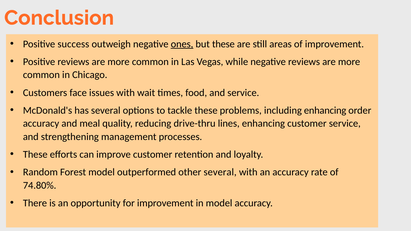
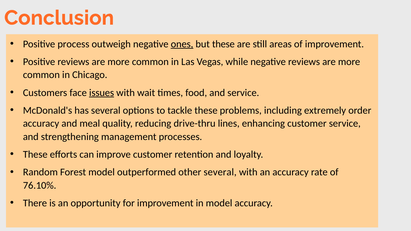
success: success -> process (73, 44)
issues underline: none -> present (102, 93)
including enhancing: enhancing -> extremely (325, 110)
74.80%: 74.80% -> 76.10% (40, 186)
